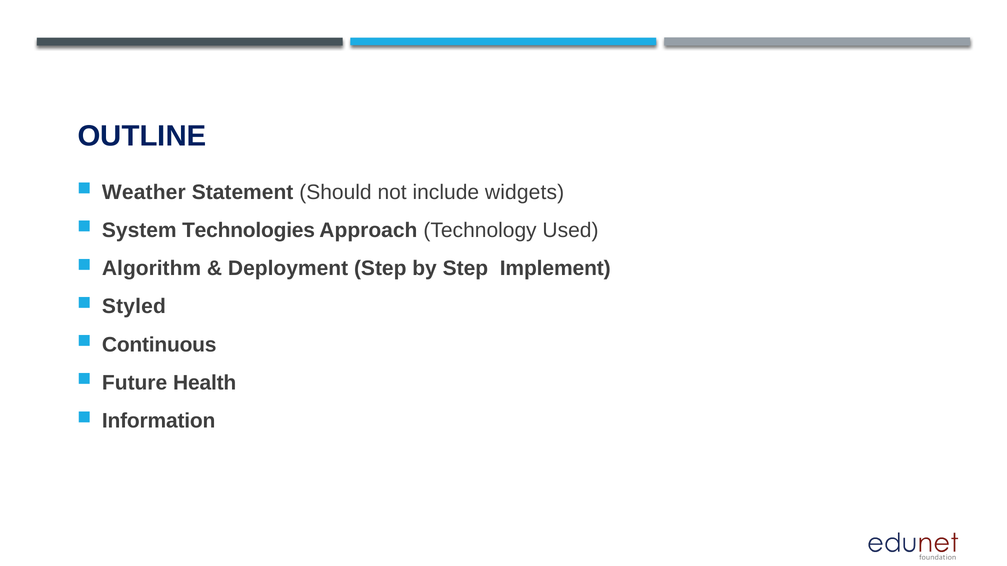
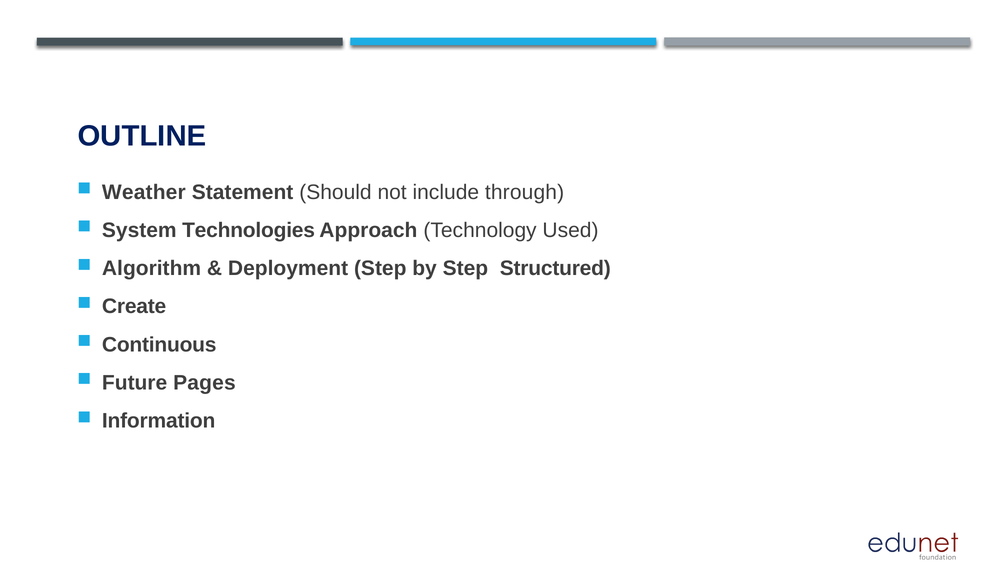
widgets: widgets -> through (525, 192)
Implement: Implement -> Structured (555, 269)
Styled: Styled -> Create (134, 307)
Health: Health -> Pages (204, 383)
